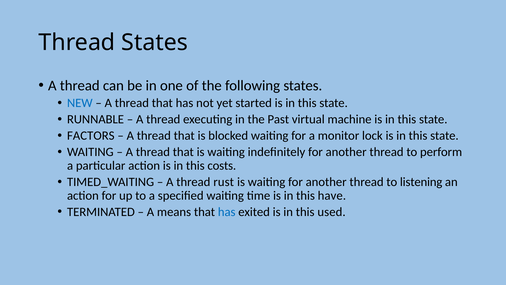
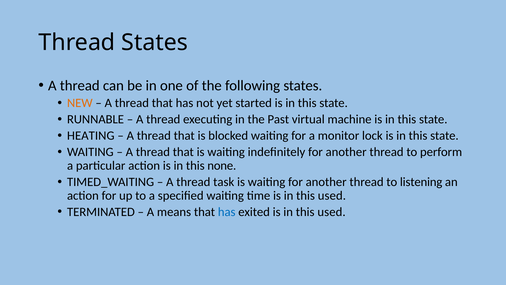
NEW colour: blue -> orange (80, 103)
FACTORS: FACTORS -> HEATING (91, 136)
costs: costs -> none (222, 165)
rust: rust -> task (224, 182)
have: have -> used (332, 195)
